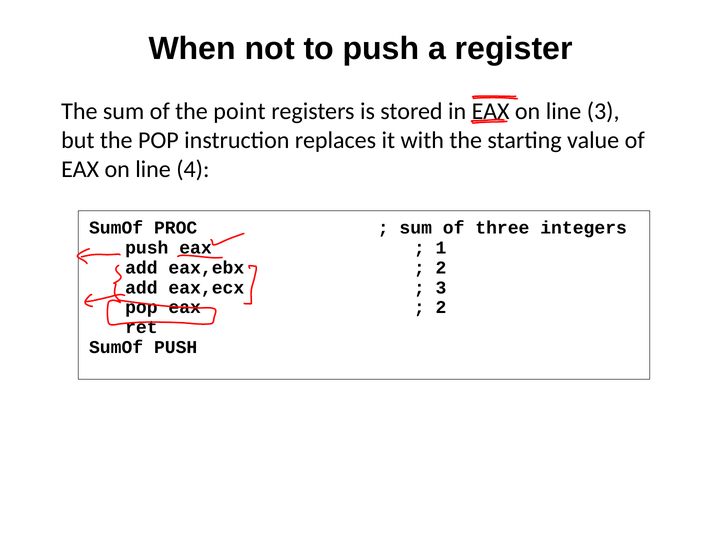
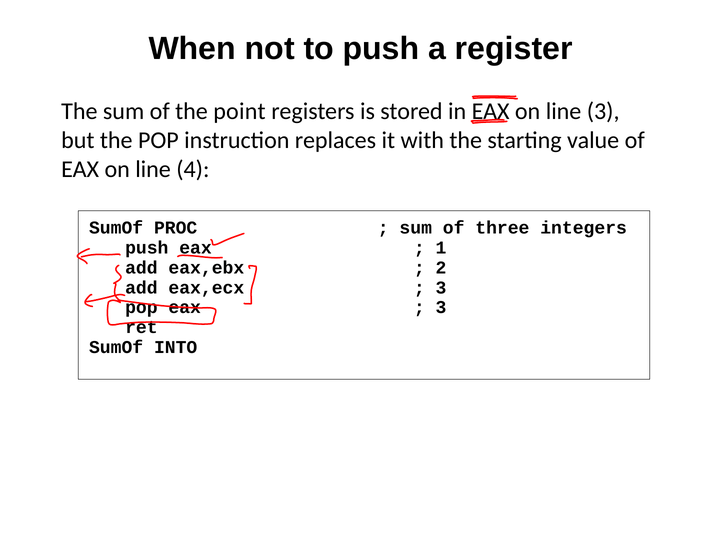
2: 2 -> 3 (441, 307)
SumOf PUSH: PUSH -> INTO (176, 347)
